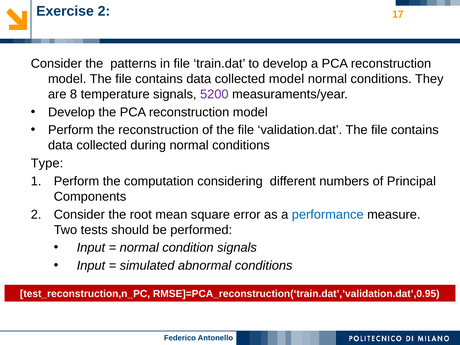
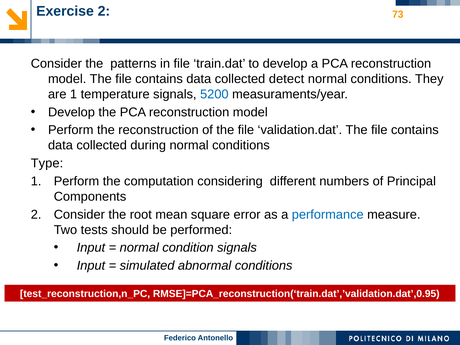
17: 17 -> 73 (398, 15)
collected model: model -> detect (287, 79)
are 8: 8 -> 1 (74, 94)
5200 colour: purple -> blue (214, 94)
